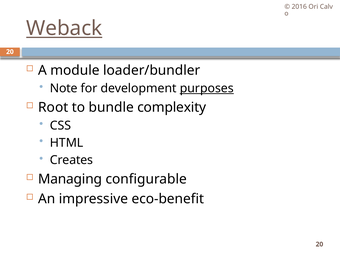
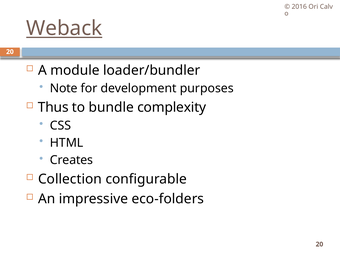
purposes underline: present -> none (207, 88)
Root: Root -> Thus (53, 107)
Managing: Managing -> Collection (70, 179)
eco-benefit: eco-benefit -> eco-folders (168, 199)
